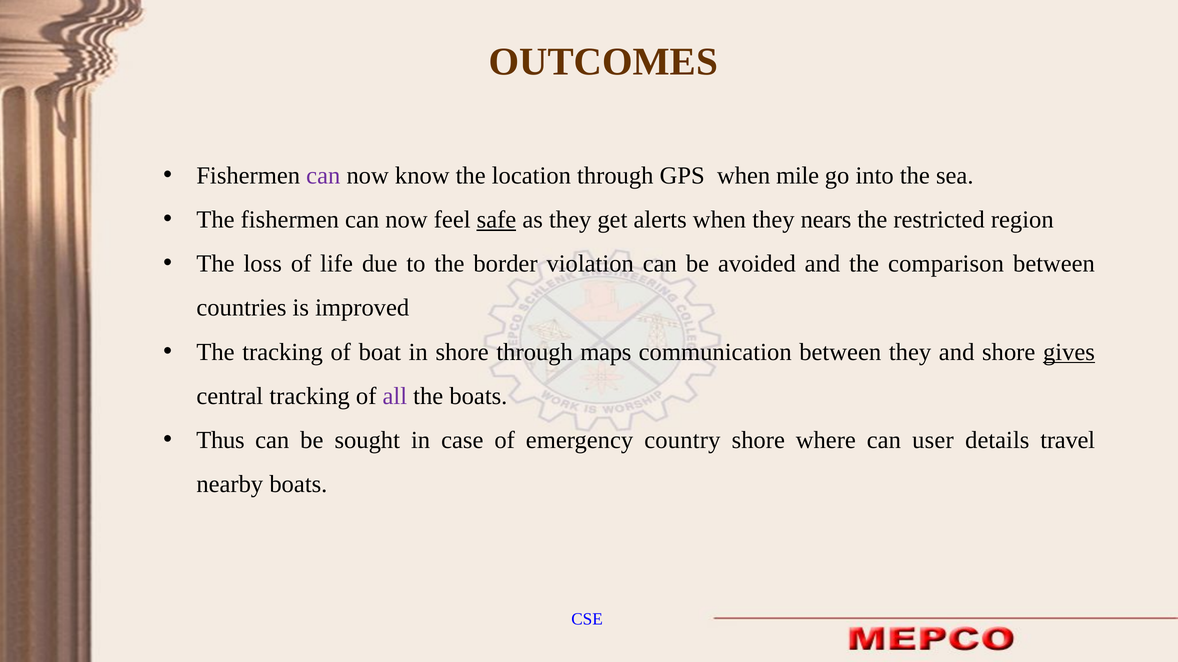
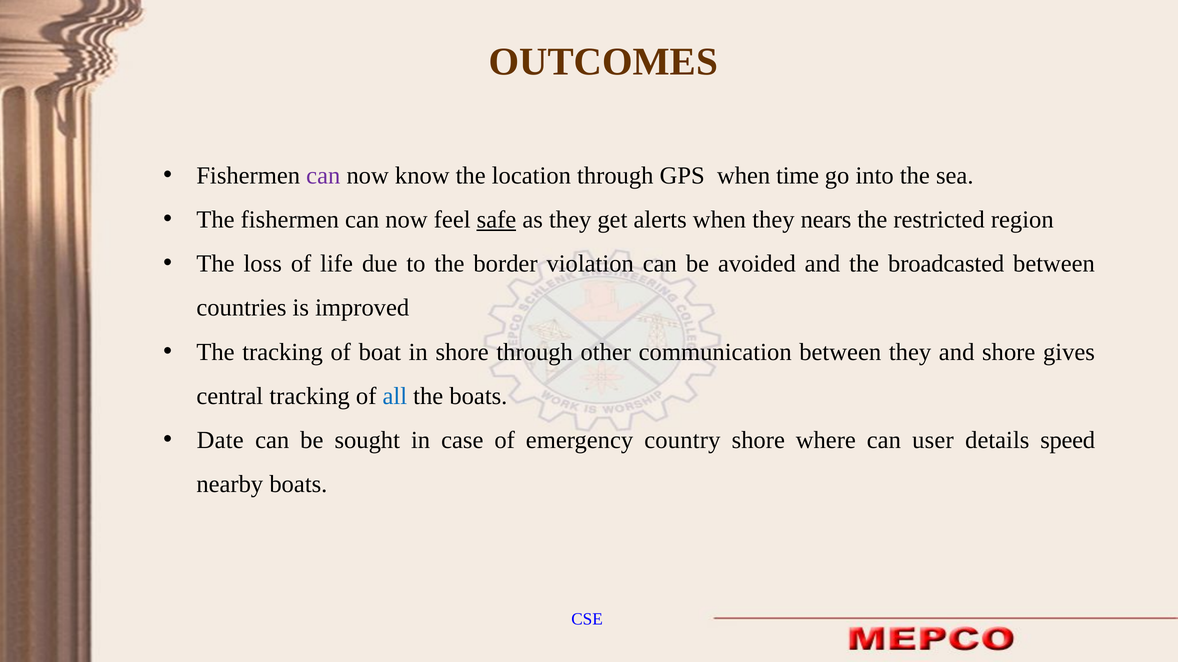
mile: mile -> time (798, 176)
comparison: comparison -> broadcasted (946, 264)
maps: maps -> other (606, 352)
gives underline: present -> none (1069, 352)
all colour: purple -> blue (395, 396)
Thus: Thus -> Date (220, 441)
travel: travel -> speed (1068, 441)
